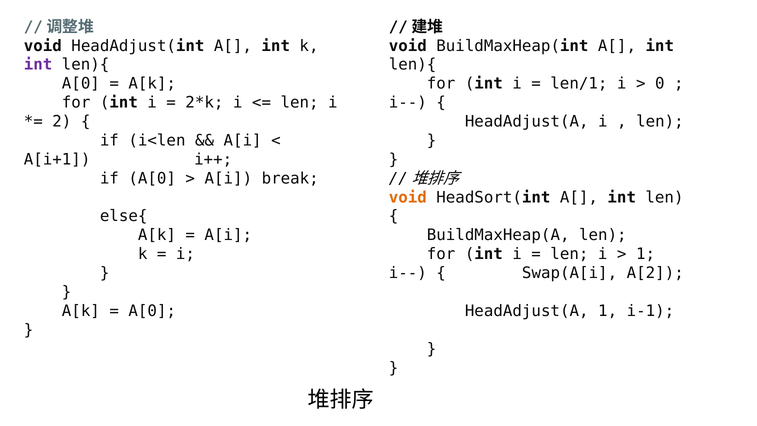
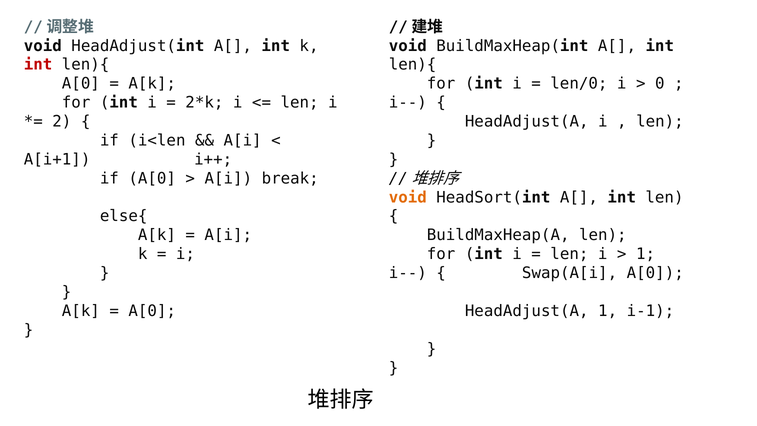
int colour: purple -> red (38, 65)
len/1: len/1 -> len/0 (579, 84)
Swap(A[i A[2: A[2 -> A[0 (655, 273)
